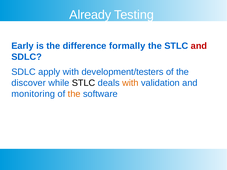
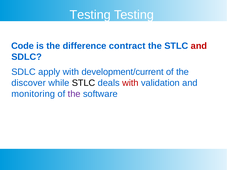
Already: Already -> Testing (90, 15)
Early: Early -> Code (23, 46)
formally: formally -> contract (127, 46)
development/testers: development/testers -> development/current (123, 72)
with colour: orange -> red (130, 83)
the colour: orange -> purple (74, 94)
